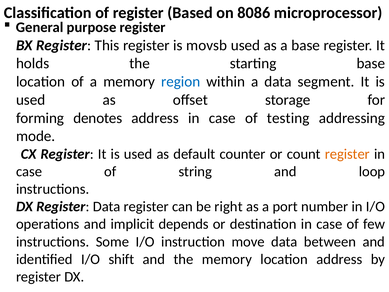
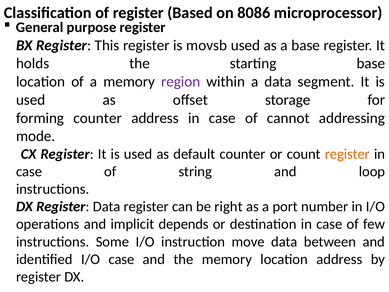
region colour: blue -> purple (181, 82)
forming denotes: denotes -> counter (98, 118)
testing: testing -> cannot (288, 118)
I/O shift: shift -> case (121, 259)
